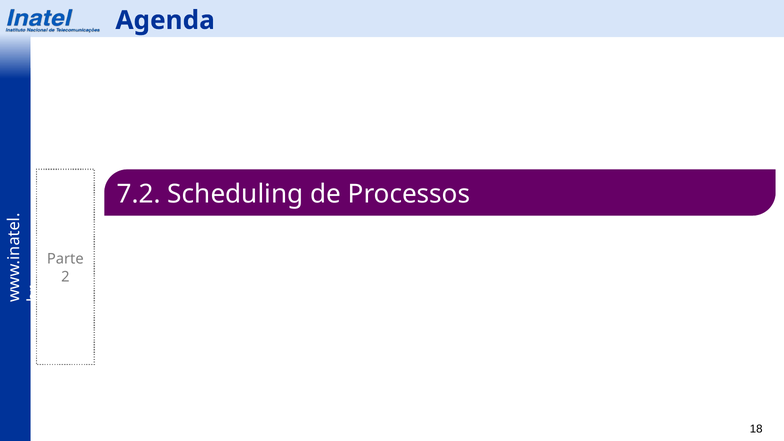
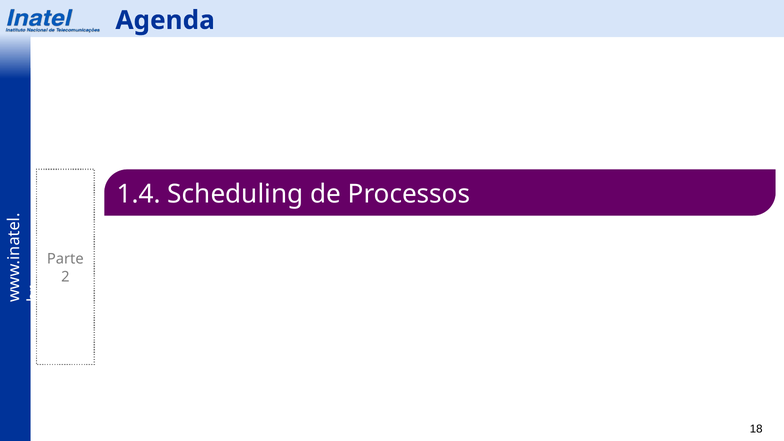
7.2: 7.2 -> 1.4 (139, 194)
